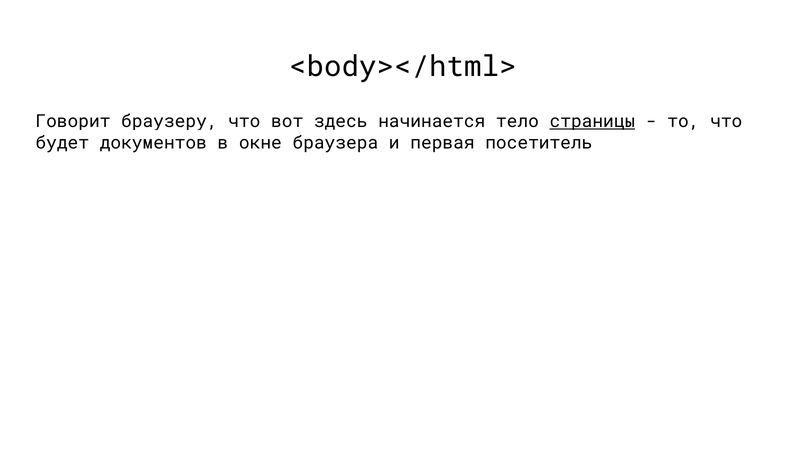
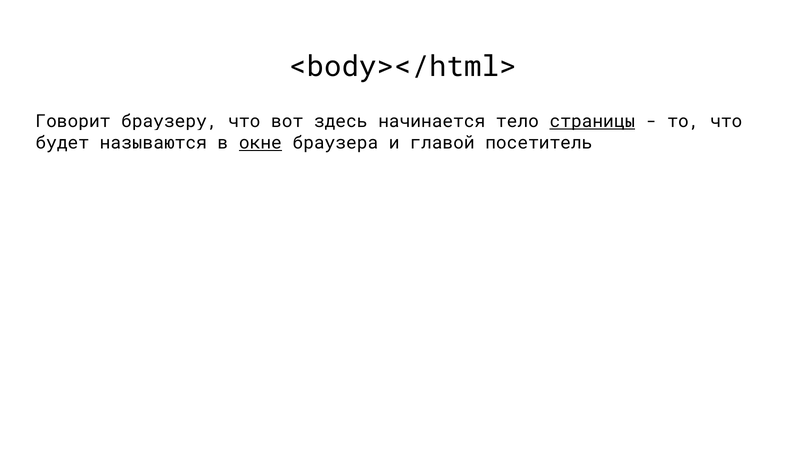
документов: документов -> называются (153, 143)
окне underline: none -> present (260, 143)
первая: первая -> главой (442, 143)
